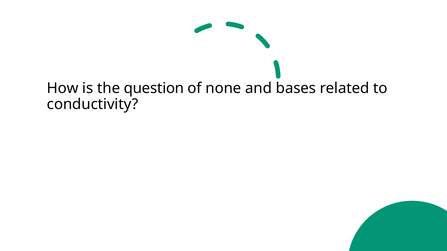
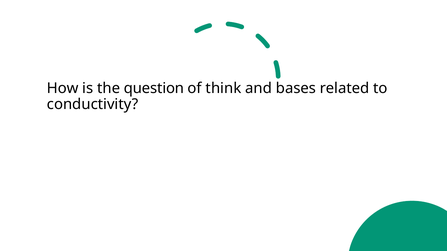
none: none -> think (223, 88)
